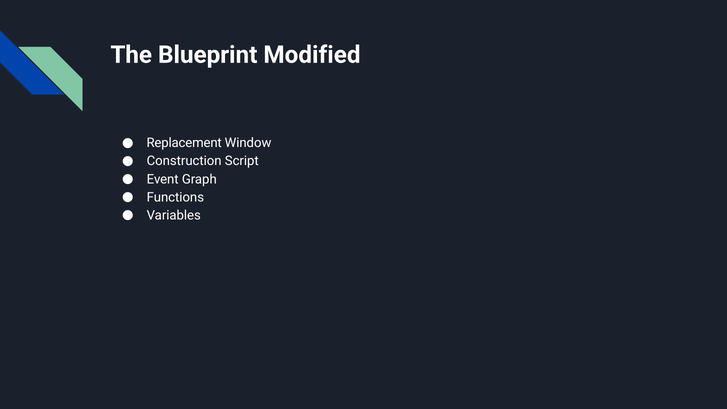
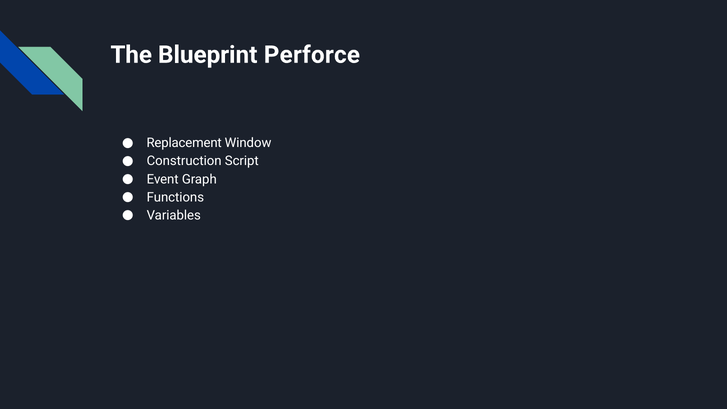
Modified: Modified -> Perforce (312, 55)
